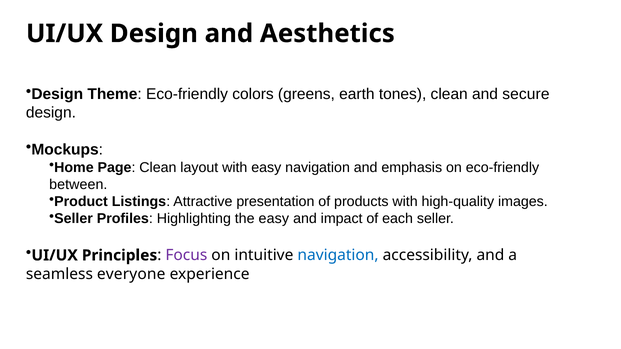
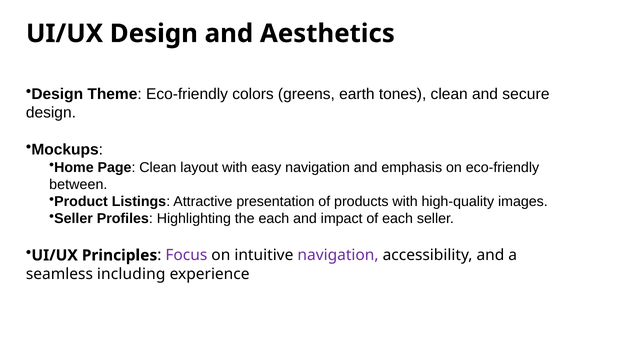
the easy: easy -> each (274, 219)
navigation colour: blue -> purple (338, 256)
everyone: everyone -> including (131, 274)
